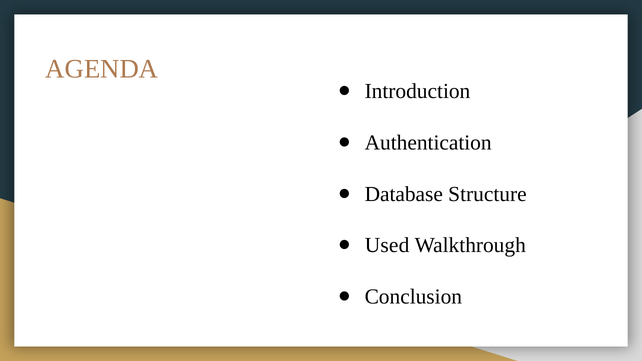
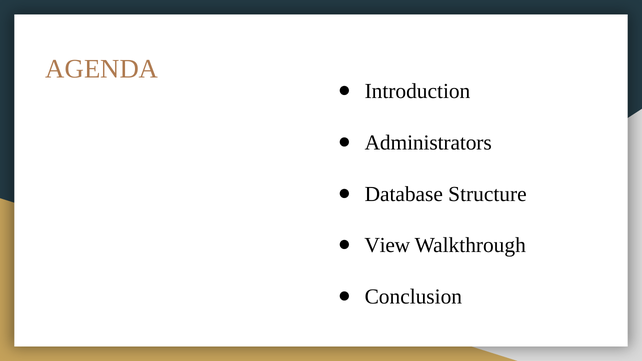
Authentication: Authentication -> Administrators (428, 143)
Used: Used -> View (387, 245)
